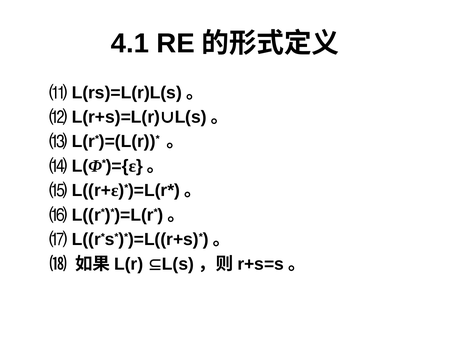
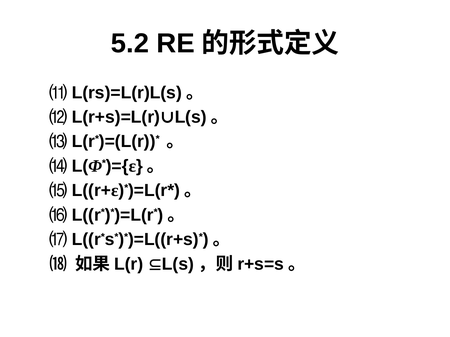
4.1: 4.1 -> 5.2 (130, 44)
